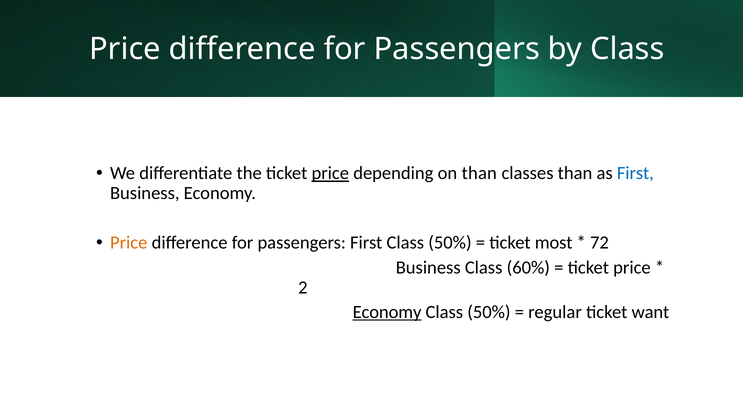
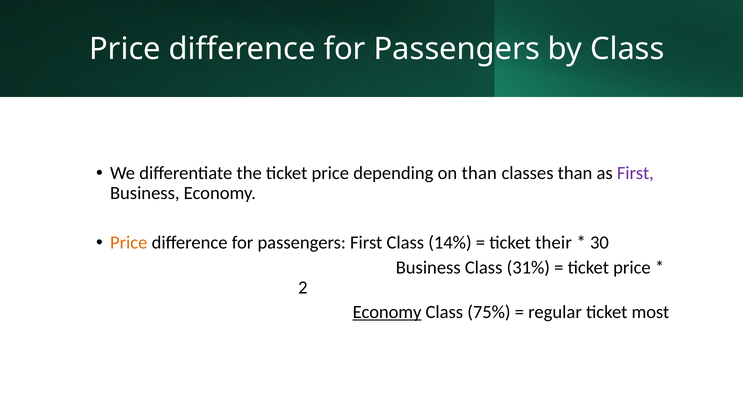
price underline: present -> none (330, 173)
First colour: blue -> purple (635, 173)
First Class 50%: 50% -> 14% (450, 243)
most: most -> their (554, 243)
72: 72 -> 30 (599, 243)
60%: 60% -> 31% (528, 267)
50%: 50% -> 75% (489, 312)
want: want -> most (650, 312)
